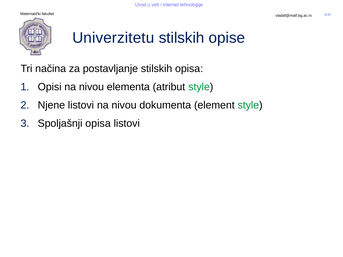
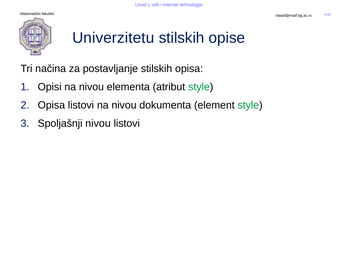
Njene: Njene -> Opisa (51, 105)
Spoljašnji opisa: opisa -> nivou (98, 124)
